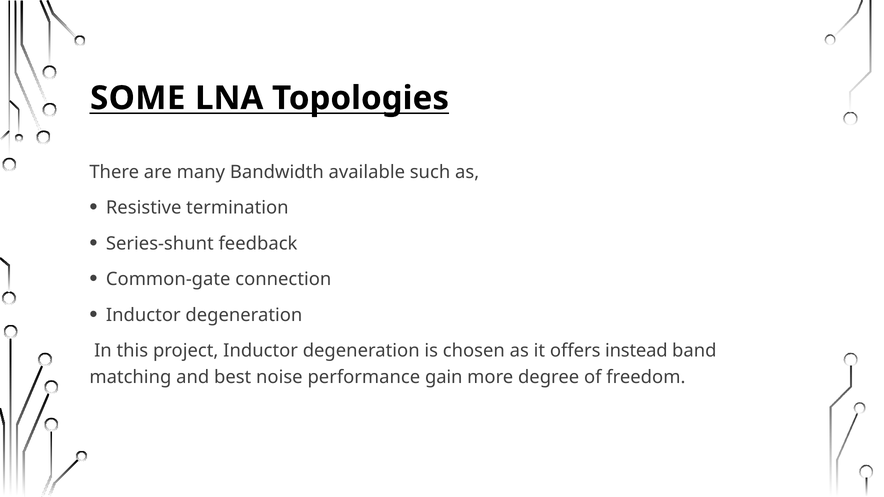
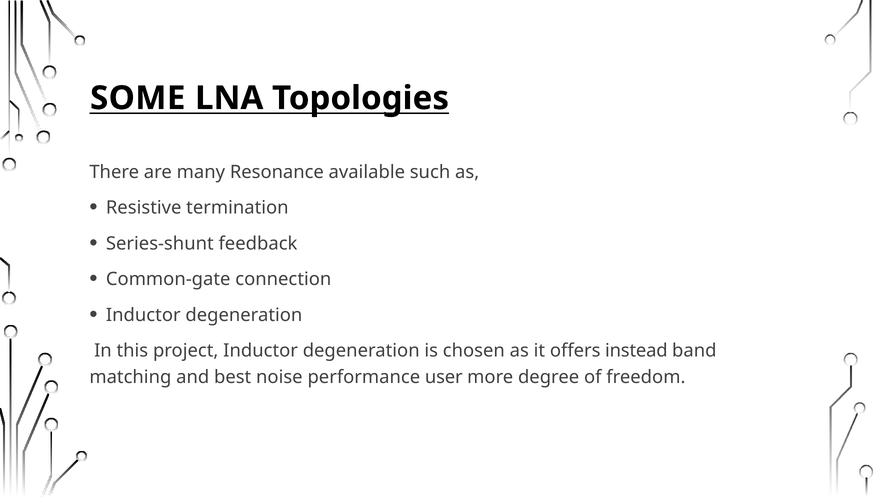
Bandwidth: Bandwidth -> Resonance (277, 172)
gain: gain -> user (444, 377)
